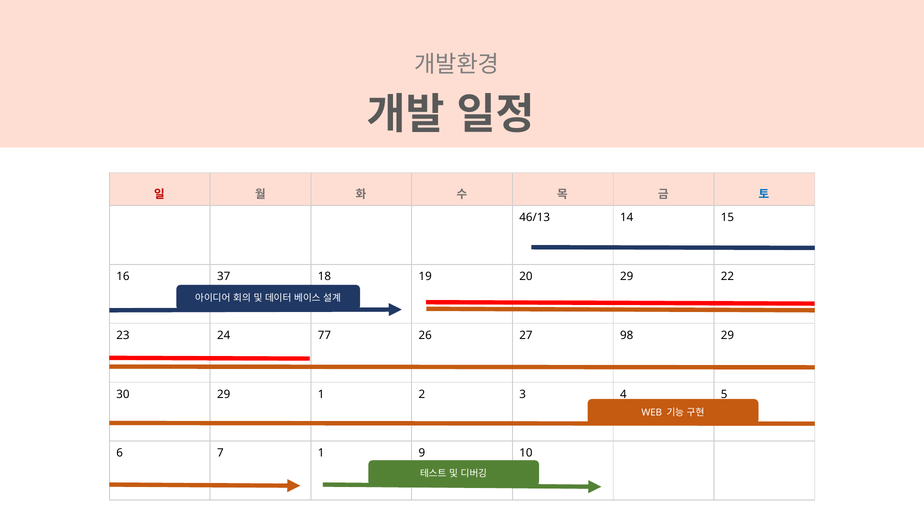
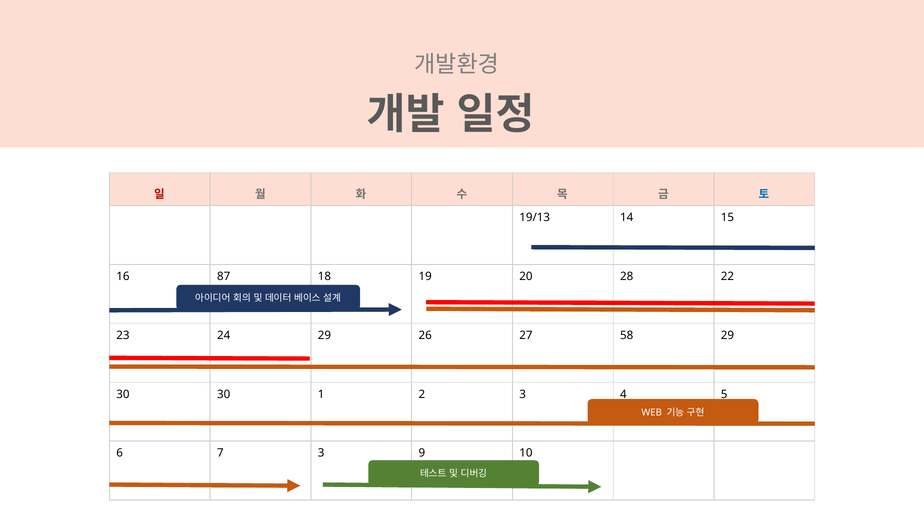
46/13: 46/13 -> 19/13 (535, 217)
37: 37 -> 87 (224, 276)
20 29: 29 -> 28 (627, 276)
24 77: 77 -> 29 (324, 335)
98: 98 -> 58 (627, 335)
30 29: 29 -> 30 (224, 394)
7 1: 1 -> 3 (321, 453)
